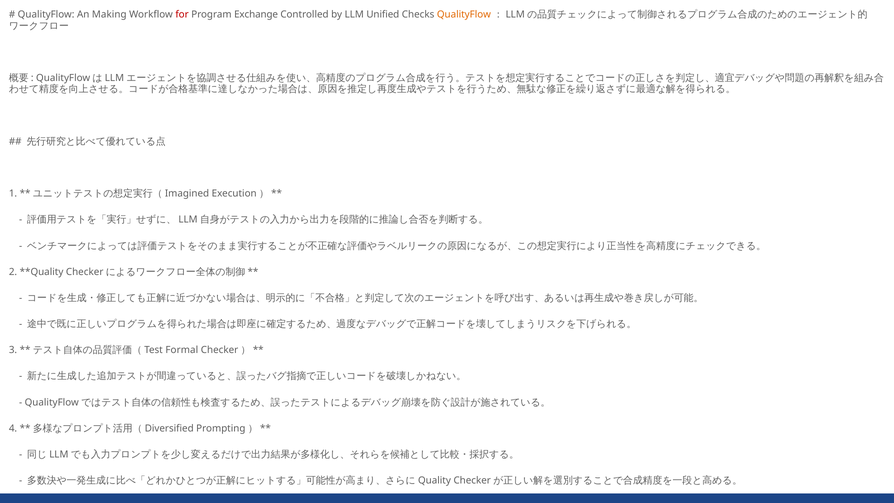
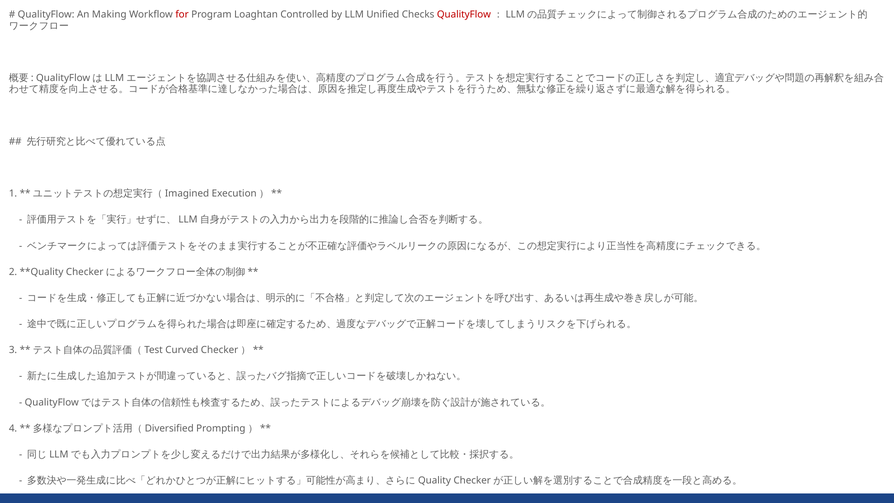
Exchange: Exchange -> Loaghtan (256, 15)
QualityFlow colour: orange -> red (464, 15)
Formal: Formal -> Curved (182, 350)
